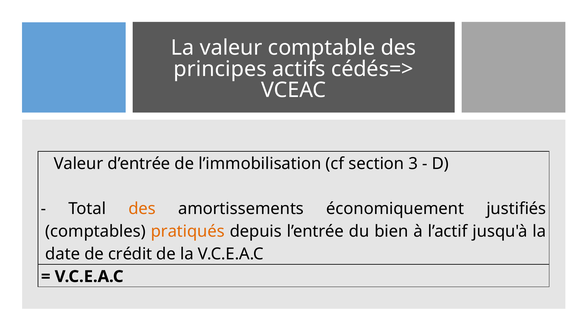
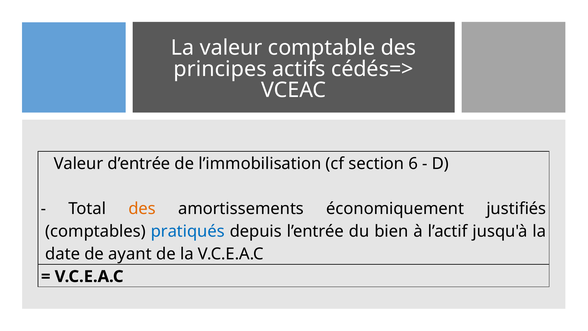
3: 3 -> 6 (413, 163)
pratiqués colour: orange -> blue (188, 231)
crédit: crédit -> ayant (130, 254)
